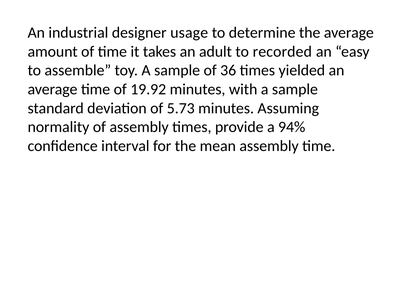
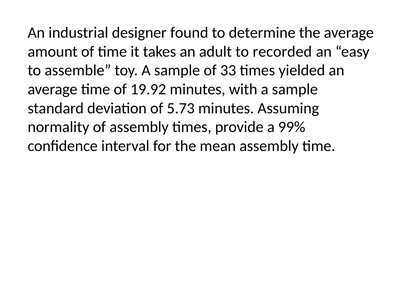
usage: usage -> found (189, 33)
36: 36 -> 33 (228, 71)
94%: 94% -> 99% (292, 127)
